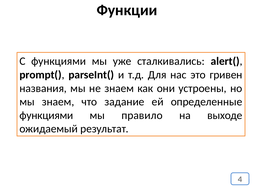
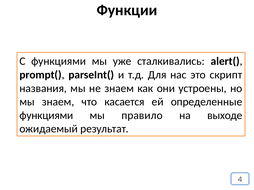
гривен: гривен -> скрипт (226, 75)
задание: задание -> касается (124, 102)
